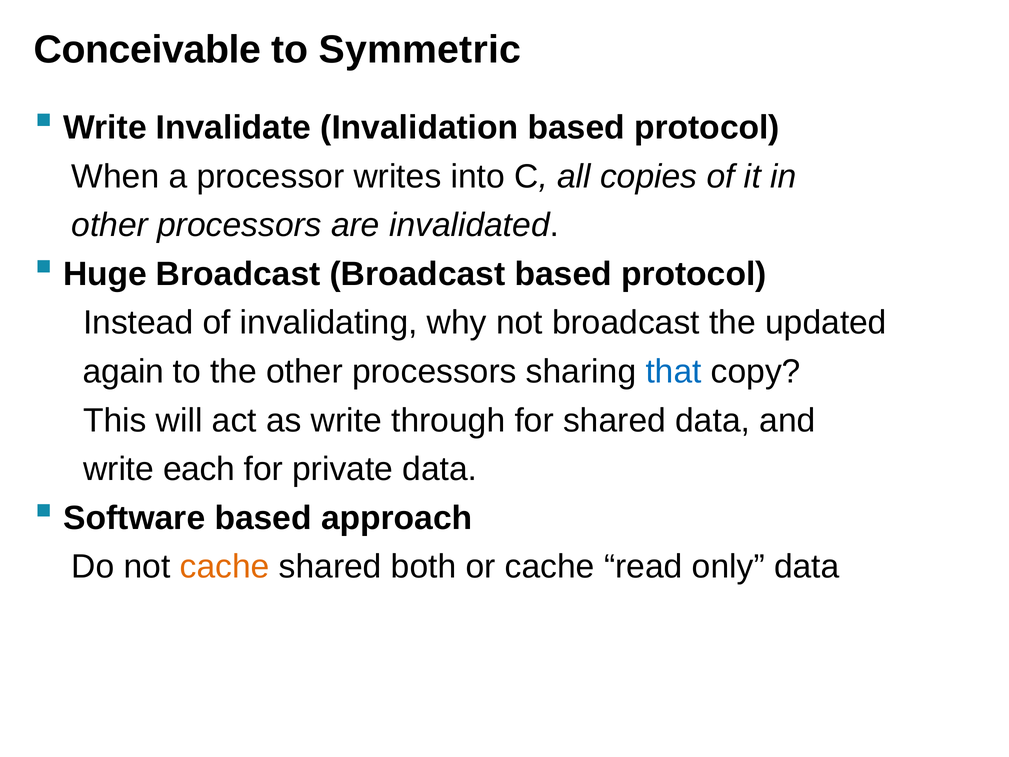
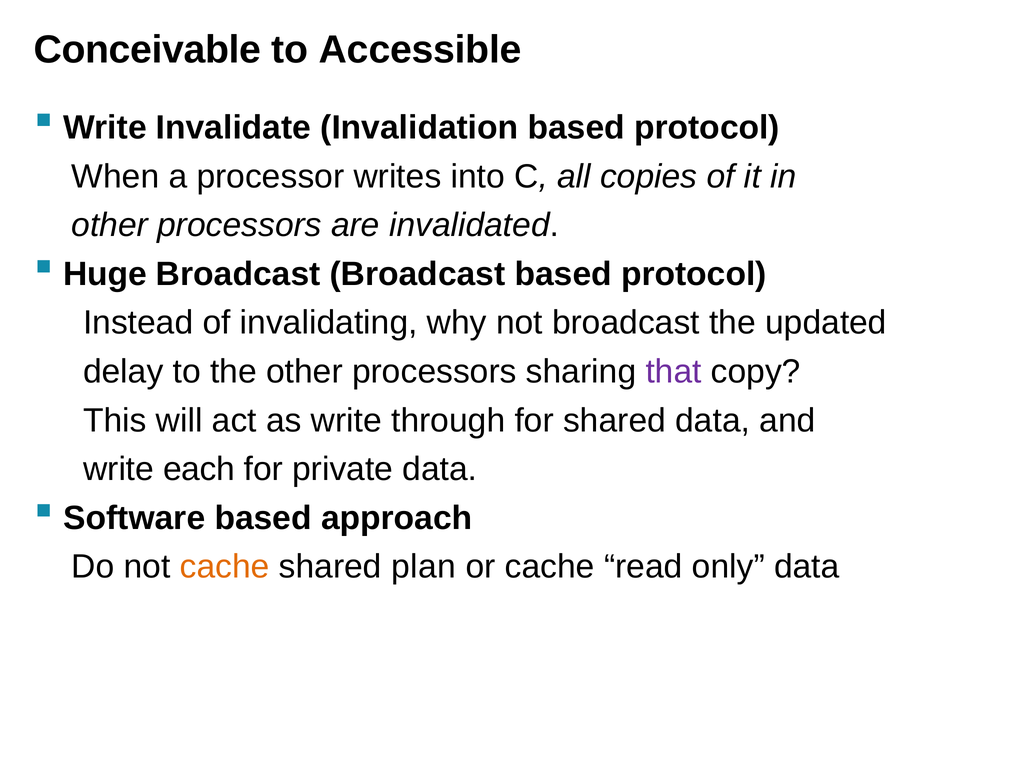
Symmetric: Symmetric -> Accessible (420, 50)
again: again -> delay (123, 372)
that colour: blue -> purple (674, 372)
both: both -> plan (424, 567)
